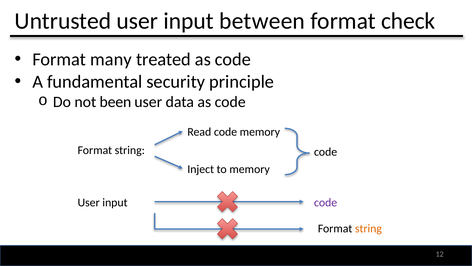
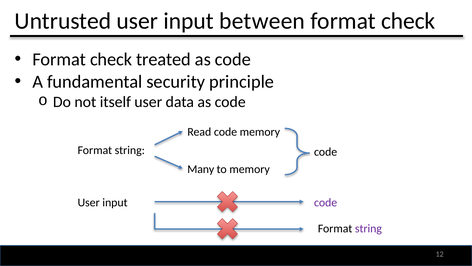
many: many -> check (111, 59)
been: been -> itself (115, 102)
Inject: Inject -> Many (201, 169)
string colour: orange -> purple (368, 228)
